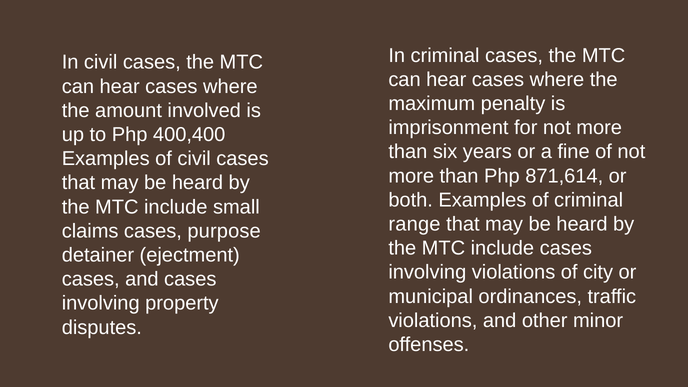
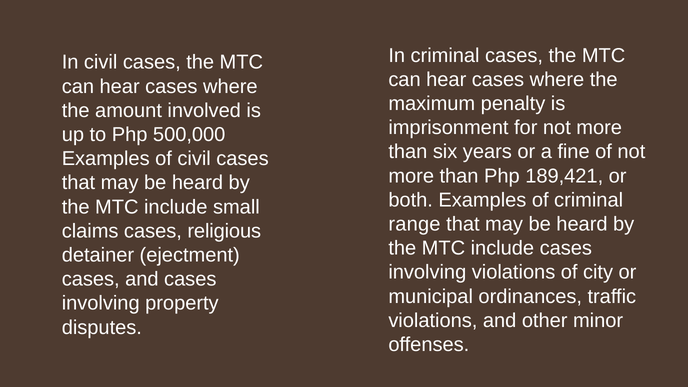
400,400: 400,400 -> 500,000 (189, 135)
871,614: 871,614 -> 189,421 (564, 176)
purpose: purpose -> religious (224, 231)
